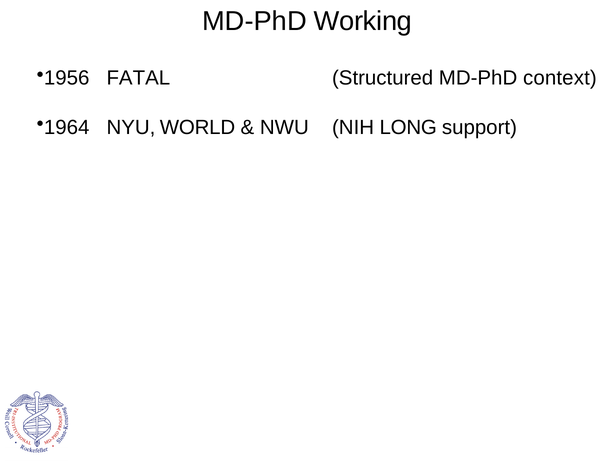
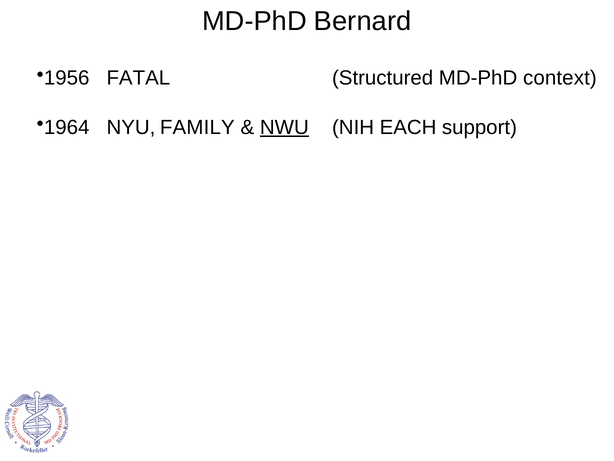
Working: Working -> Bernard (363, 21)
WORLD: WORLD -> FAMILY (197, 127)
NWU underline: none -> present (284, 127)
LONG: LONG -> EACH (408, 127)
